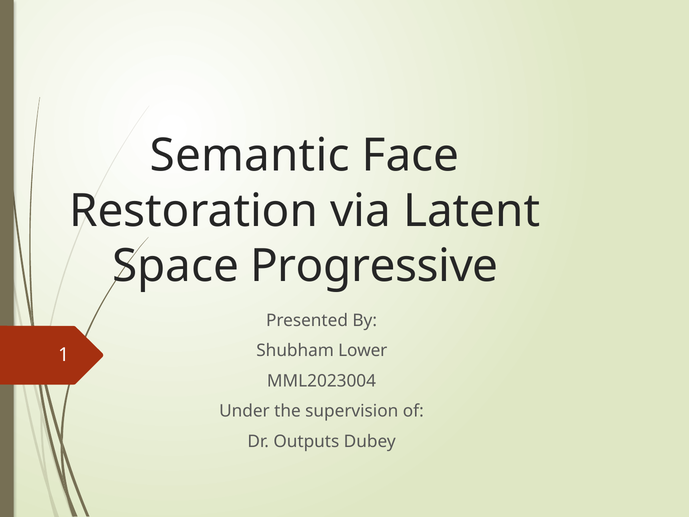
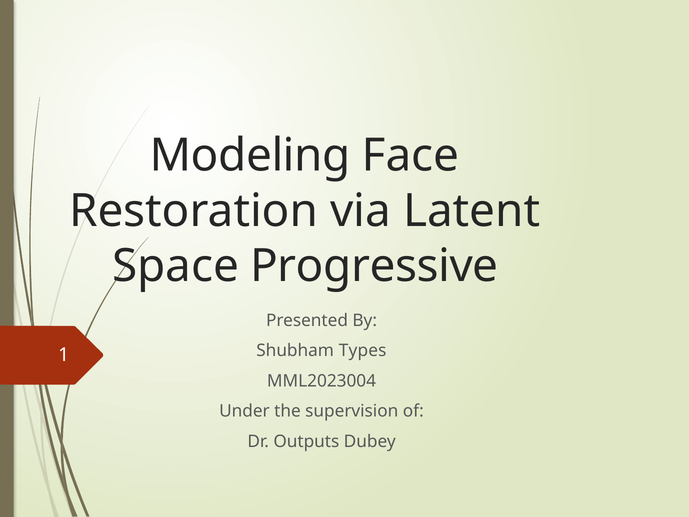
Semantic: Semantic -> Modeling (250, 156)
Lower: Lower -> Types (363, 350)
